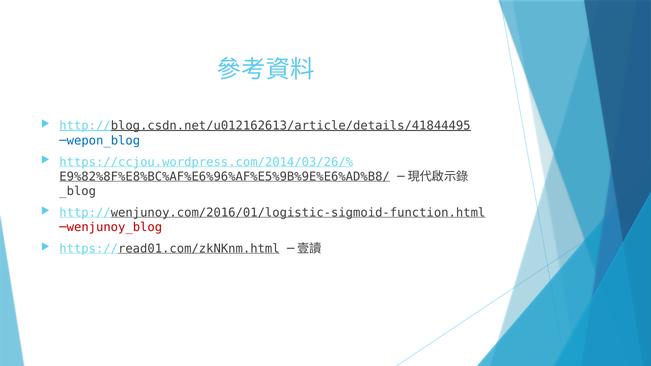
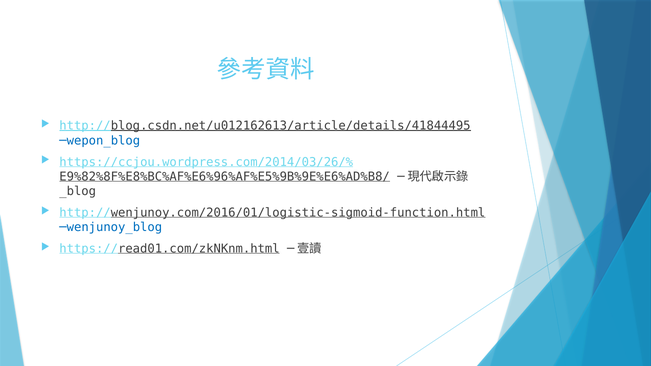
─wenjunoy_blog colour: red -> blue (111, 227)
